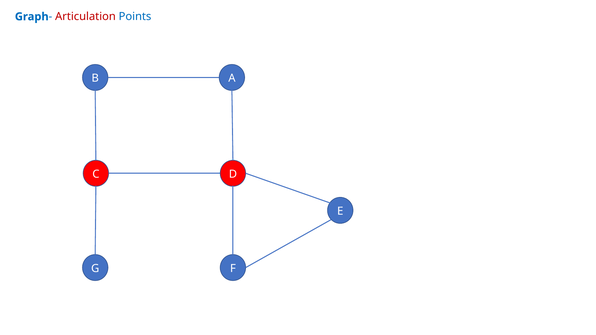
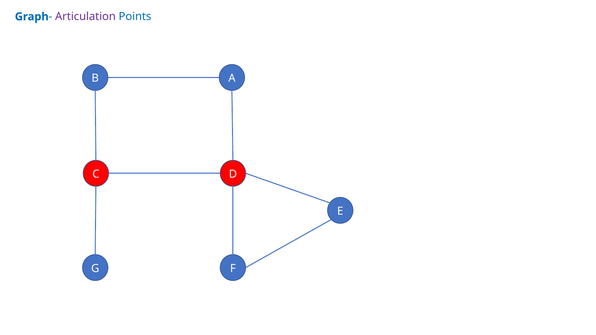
Articulation colour: red -> purple (85, 17)
